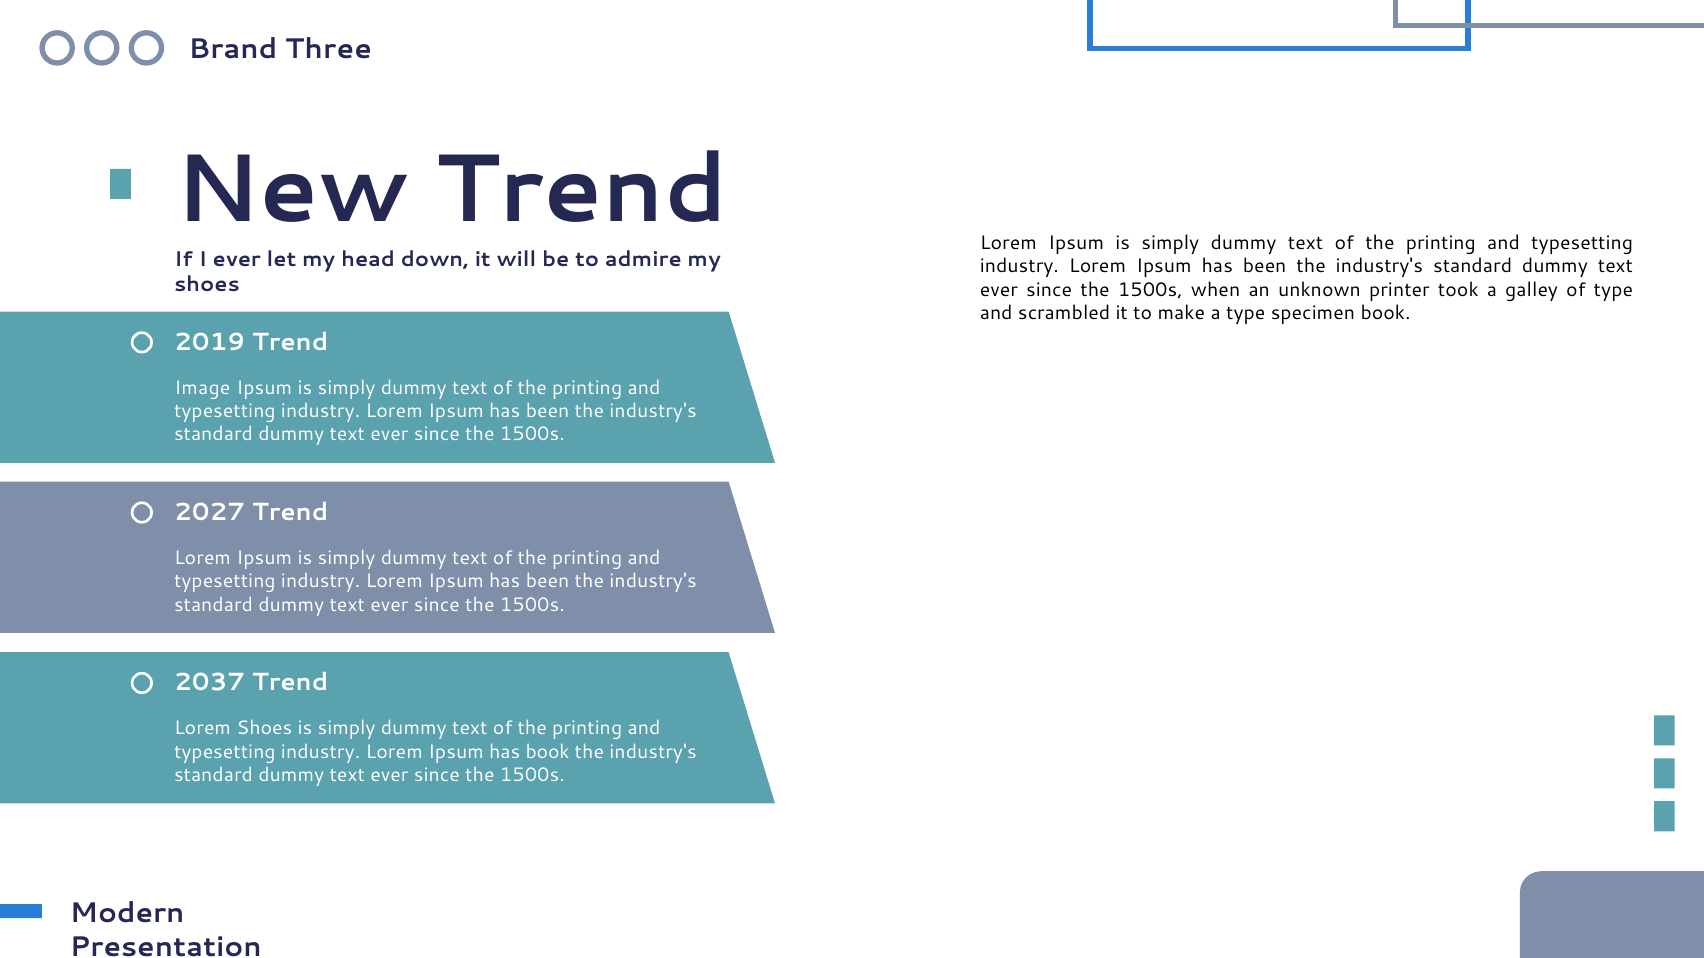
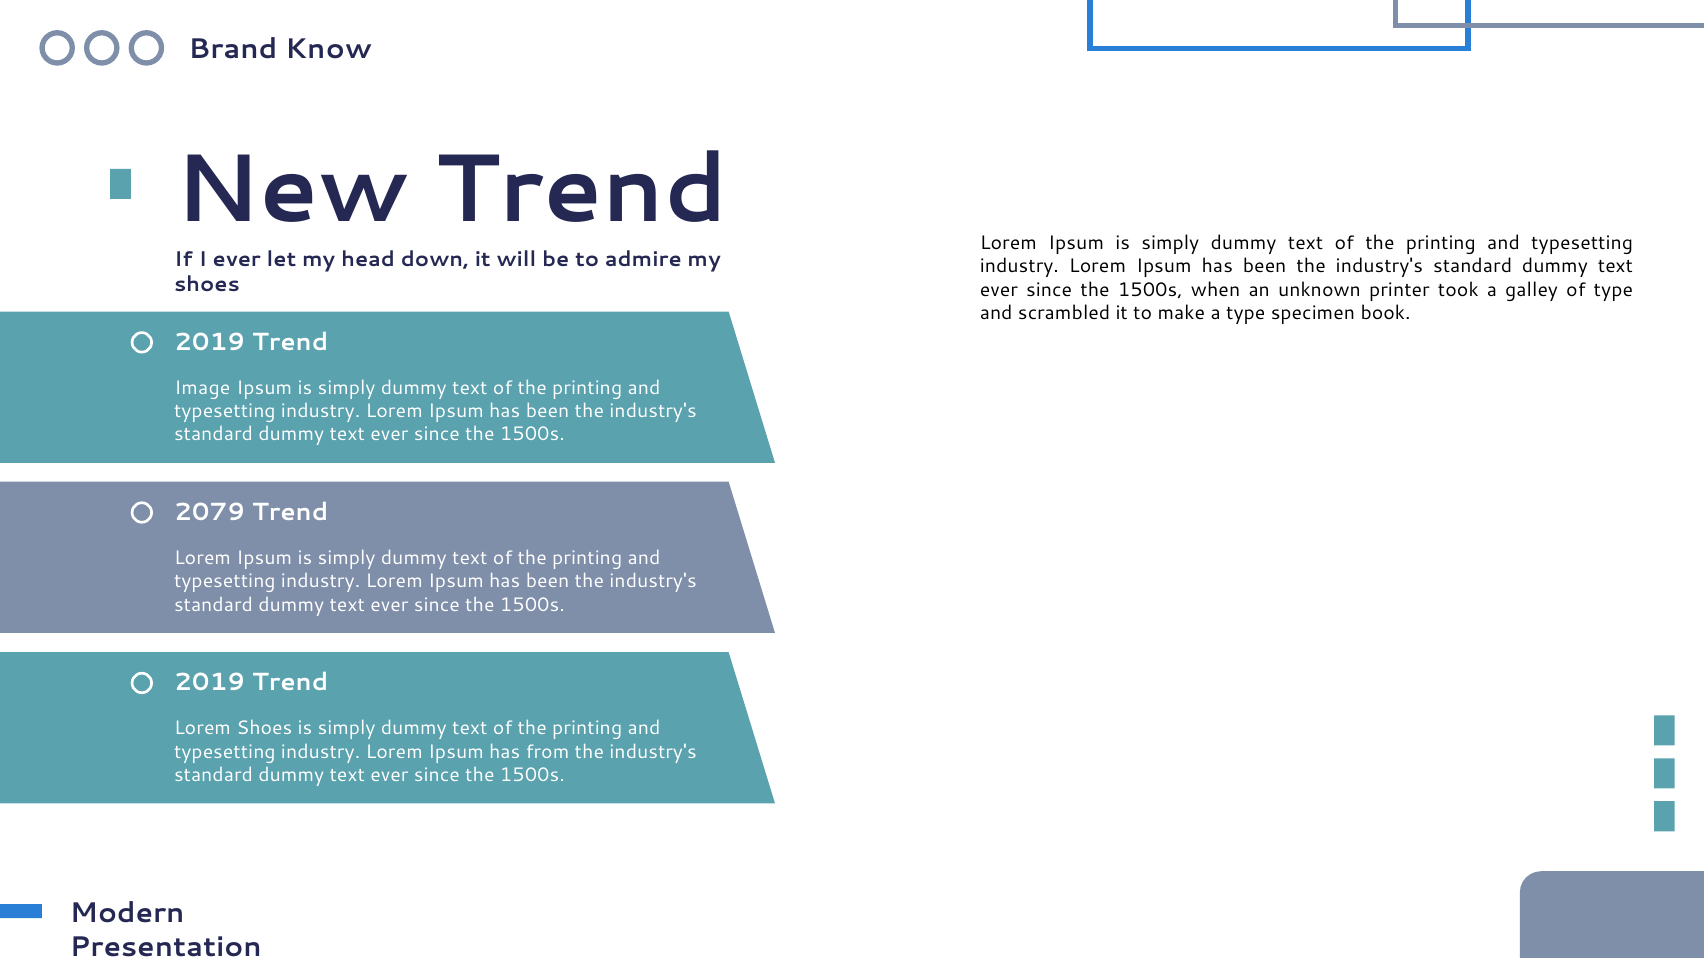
Three: Three -> Know (328, 50)
2027: 2027 -> 2079 (210, 513)
2037: 2037 -> 2019 (210, 683)
has book: book -> from (548, 752)
